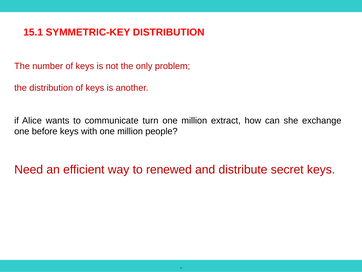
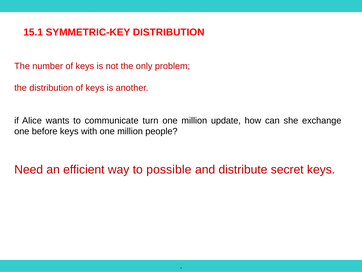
extract: extract -> update (226, 120)
renewed: renewed -> possible (169, 169)
